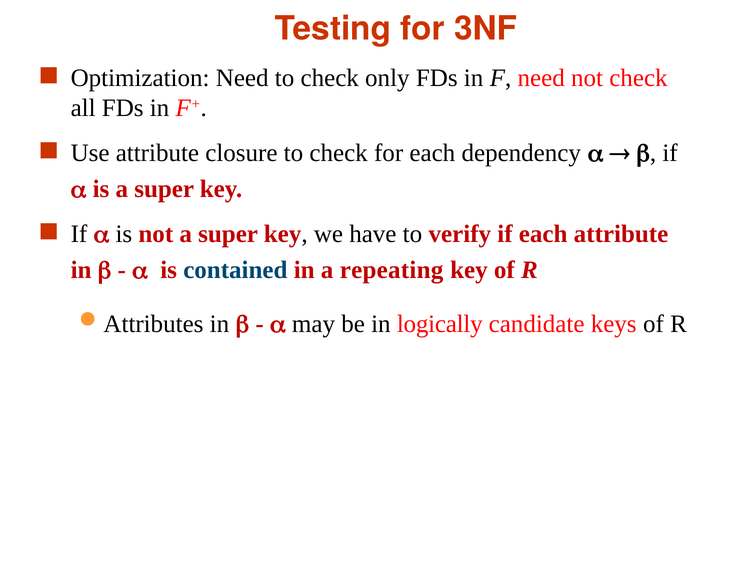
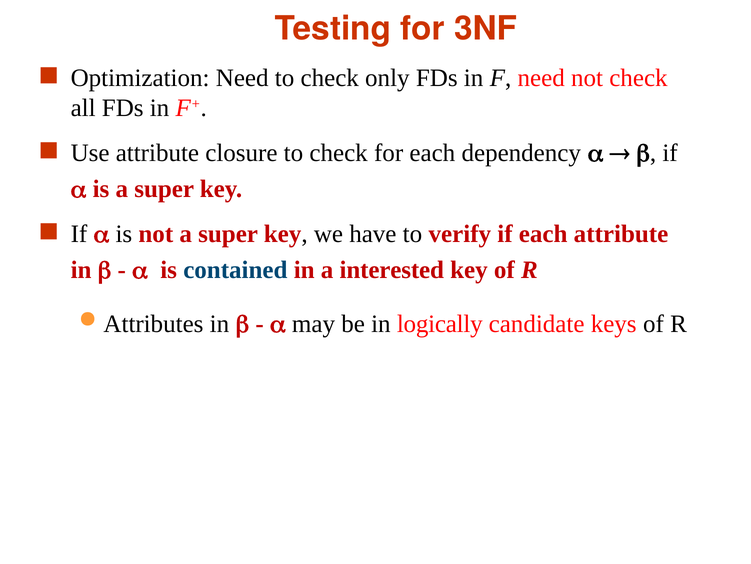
repeating: repeating -> interested (392, 270)
